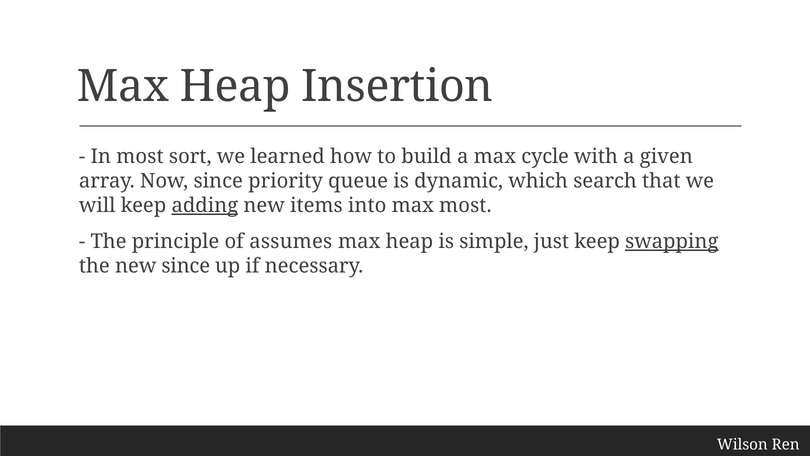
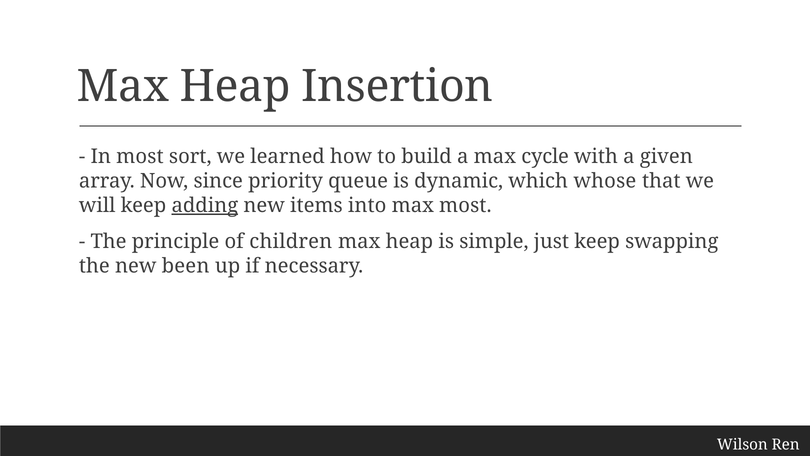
search: search -> whose (605, 181)
assumes: assumes -> children (291, 241)
swapping underline: present -> none (672, 241)
new since: since -> been (186, 266)
